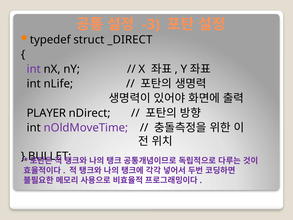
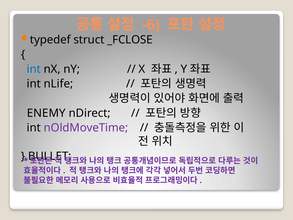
-3: -3 -> -6 (151, 24)
_DIRECT: _DIRECT -> _FCLOSE (130, 40)
int colour: purple -> blue (34, 69)
PLAYER: PLAYER -> ENEMY (46, 113)
